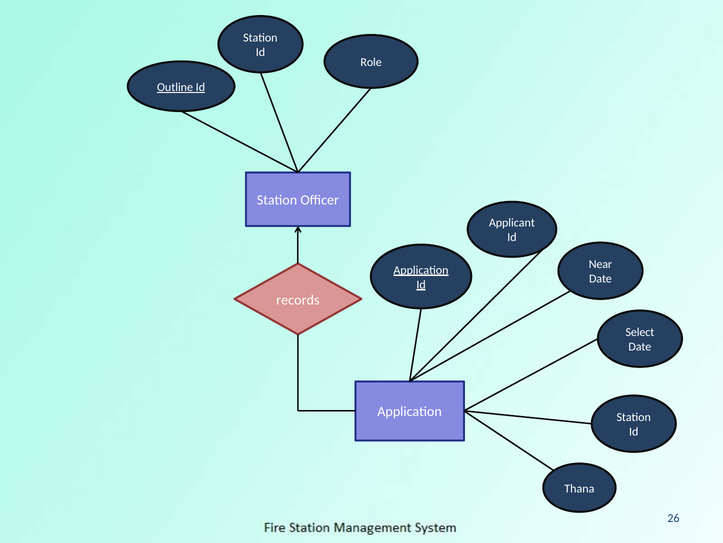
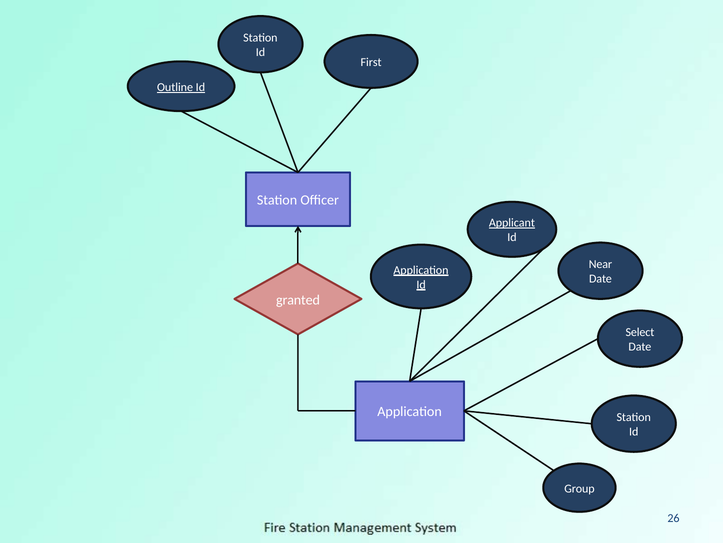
Role: Role -> First (371, 62)
Applicant underline: none -> present (512, 223)
records: records -> granted (298, 299)
Thana: Thana -> Group (579, 488)
